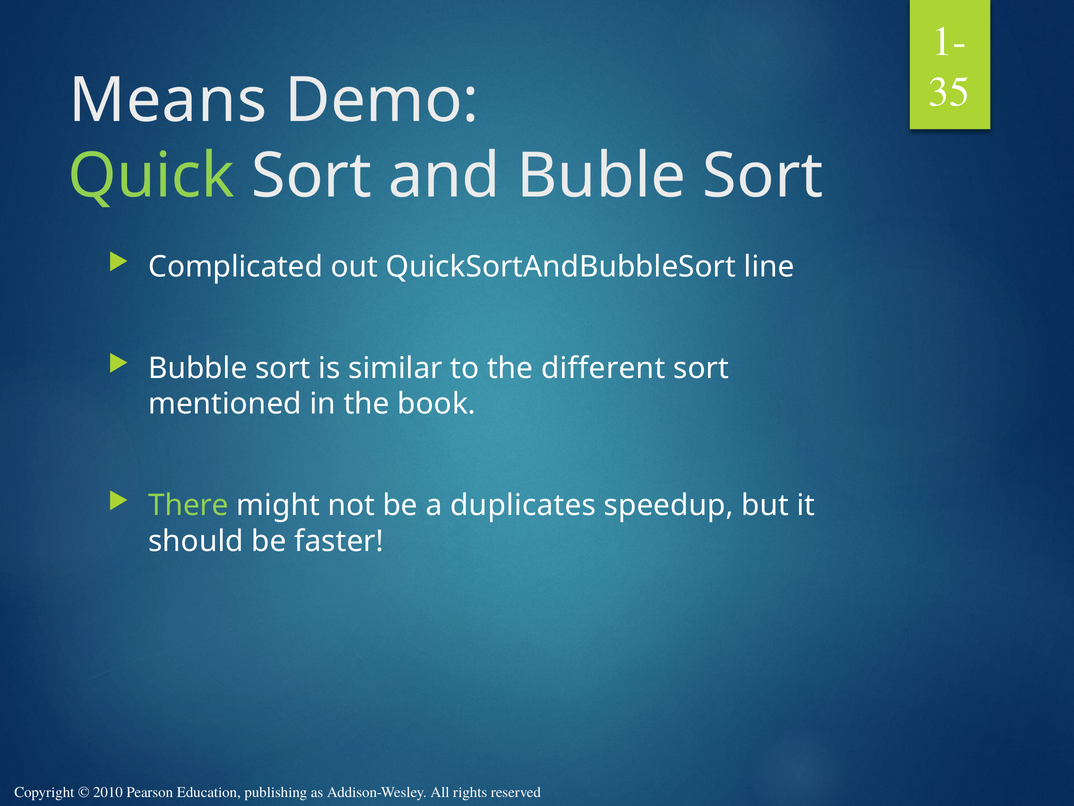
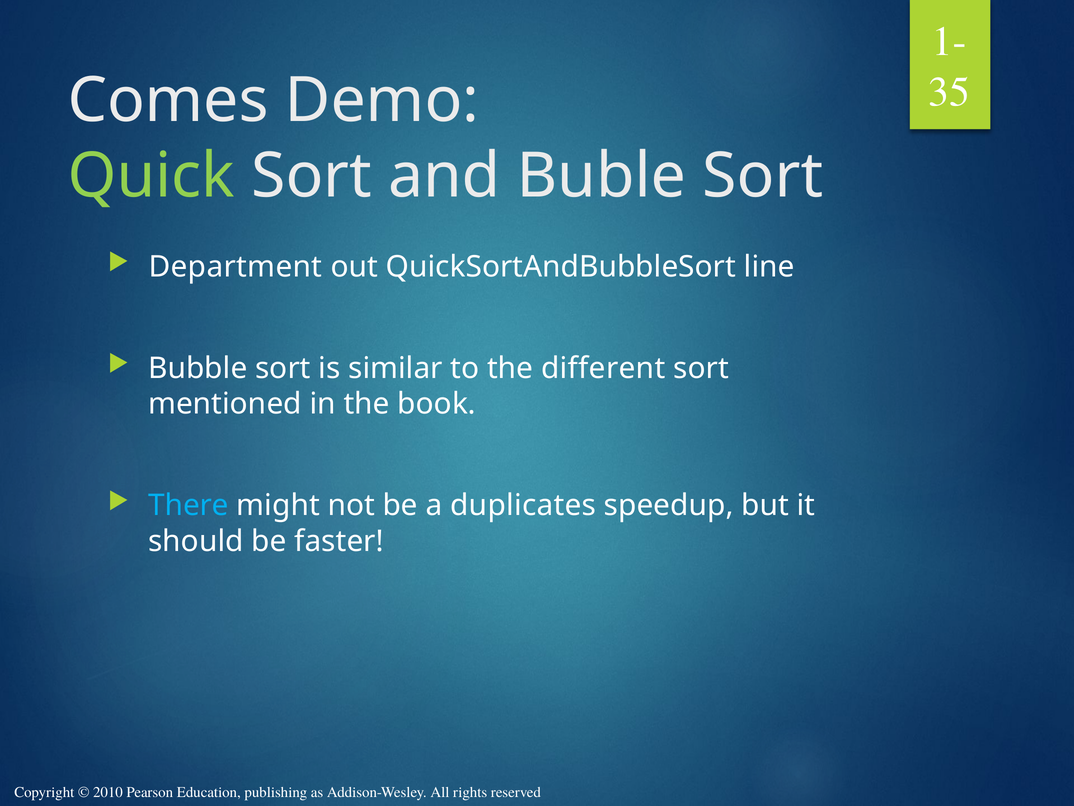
Means: Means -> Comes (168, 101)
Complicated: Complicated -> Department (235, 267)
There colour: light green -> light blue (189, 505)
